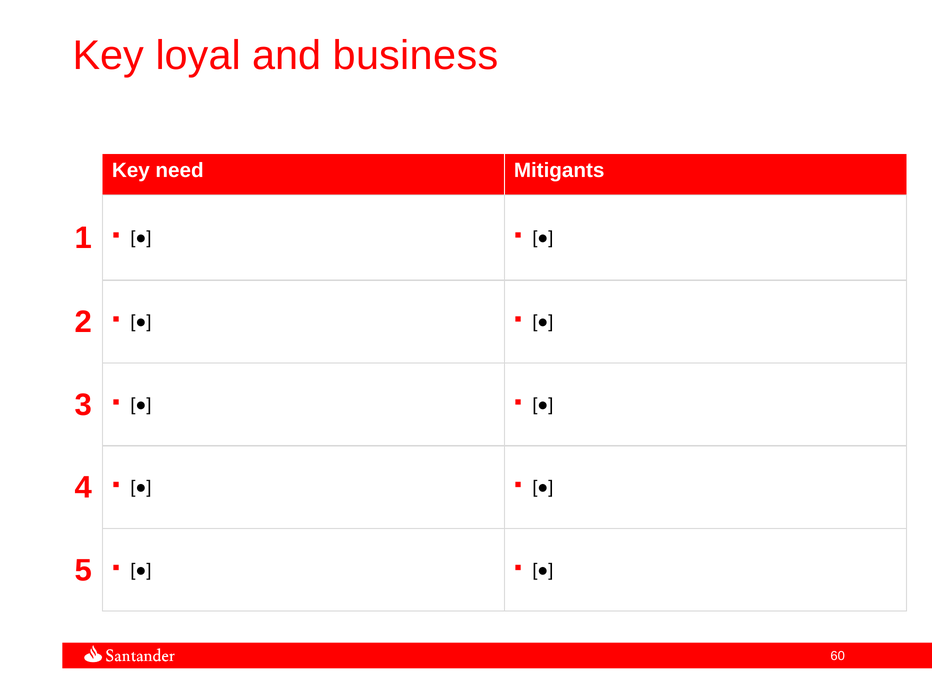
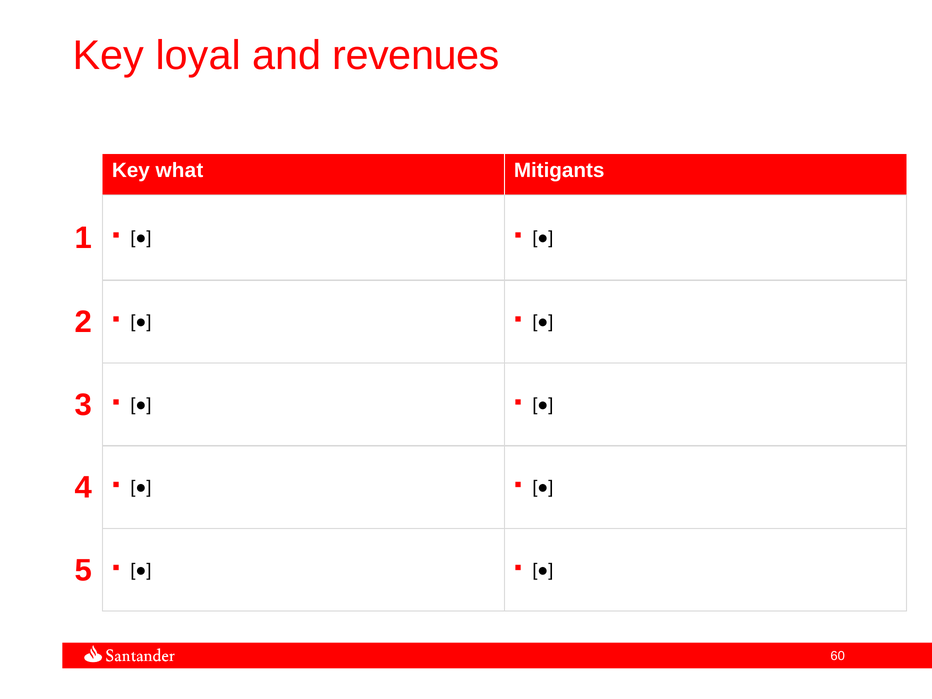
business: business -> revenues (416, 56)
need: need -> what (179, 171)
